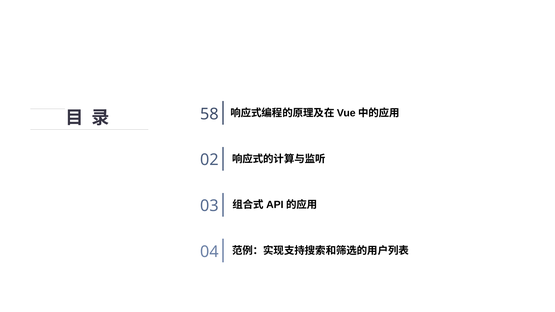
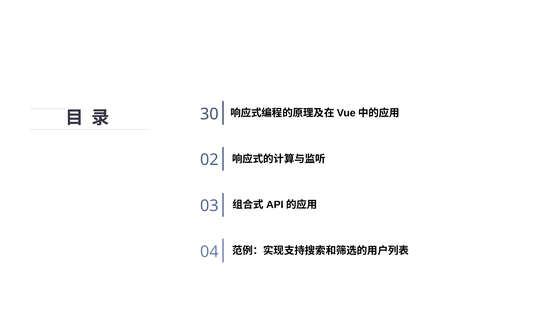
58: 58 -> 30 (210, 114)
